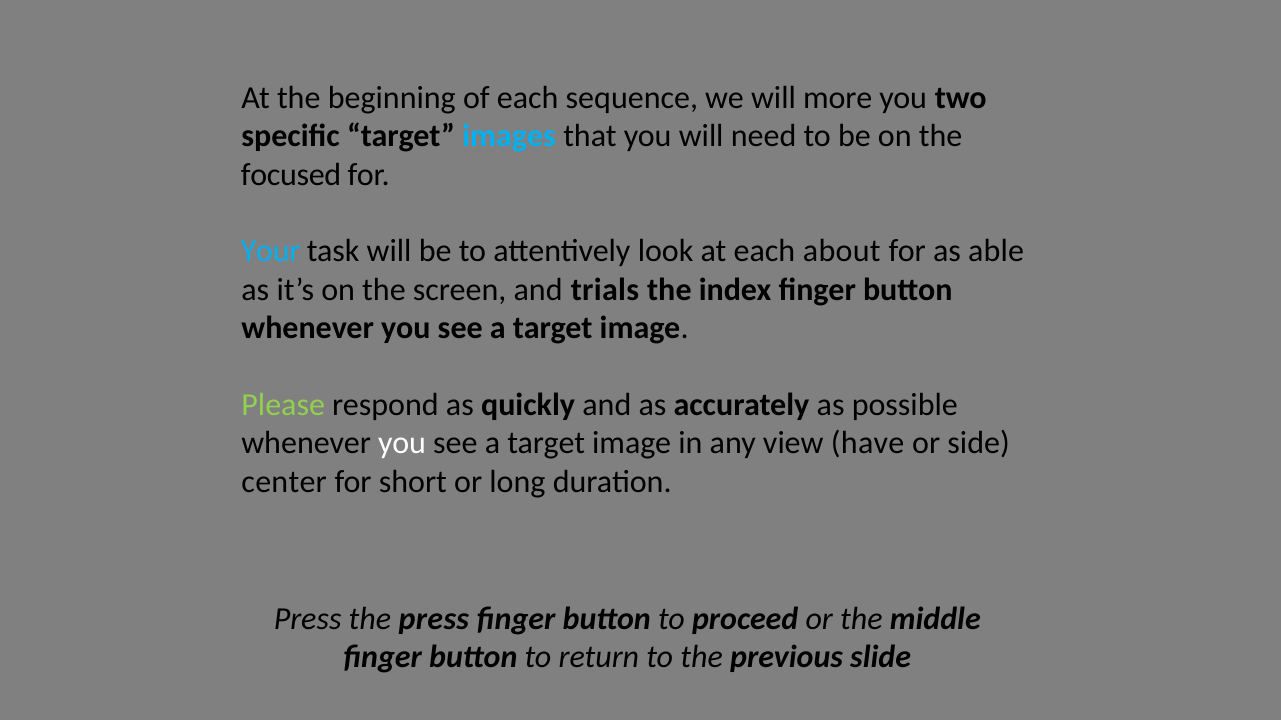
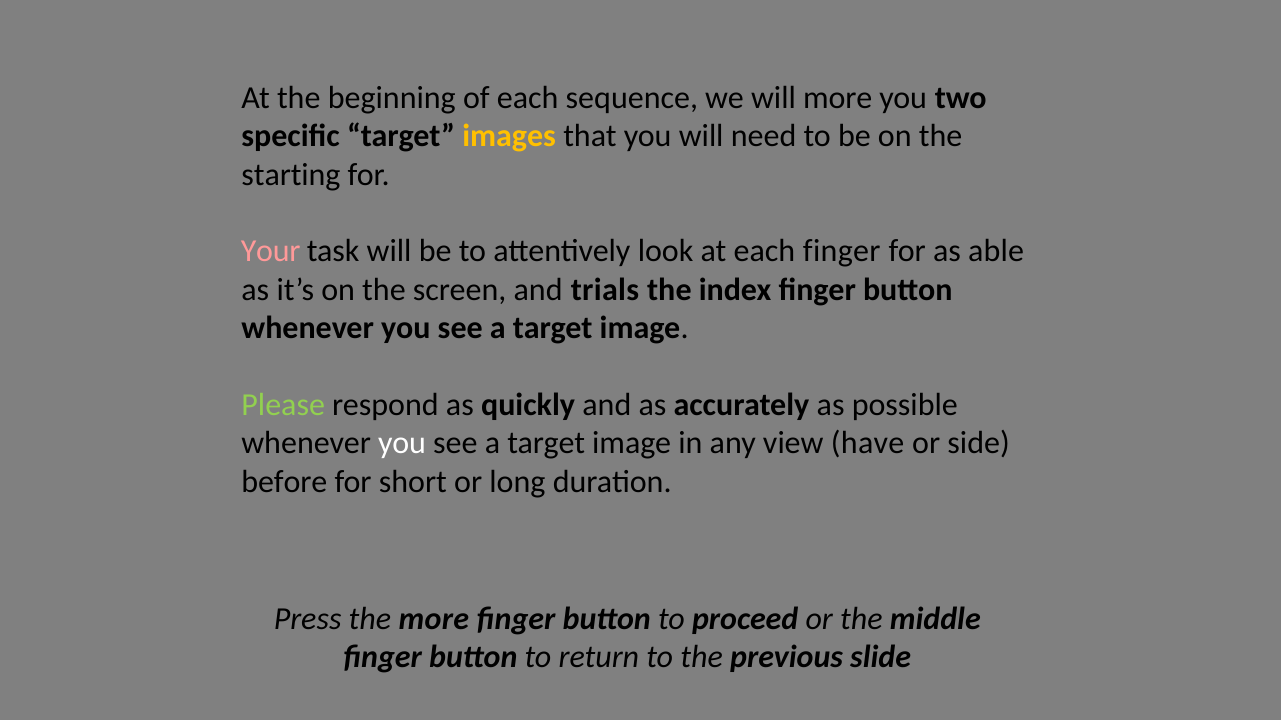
images colour: light blue -> yellow (509, 136)
focused: focused -> starting (291, 175)
Your colour: light blue -> pink (271, 251)
each about: about -> finger (842, 251)
center: center -> before (284, 482)
the press: press -> more (434, 619)
